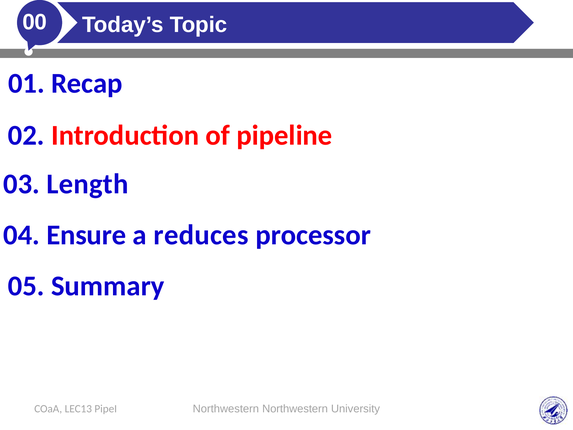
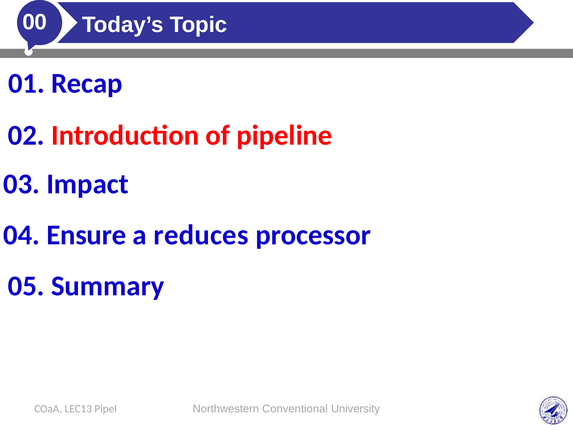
Length: Length -> Impact (88, 184)
Northwestern Northwestern: Northwestern -> Conventional (295, 409)
